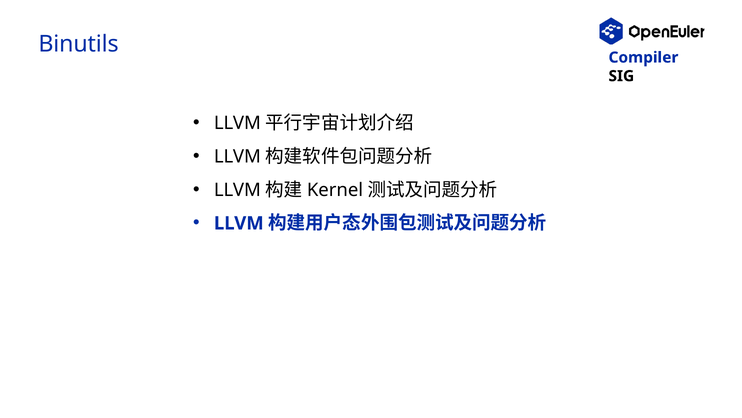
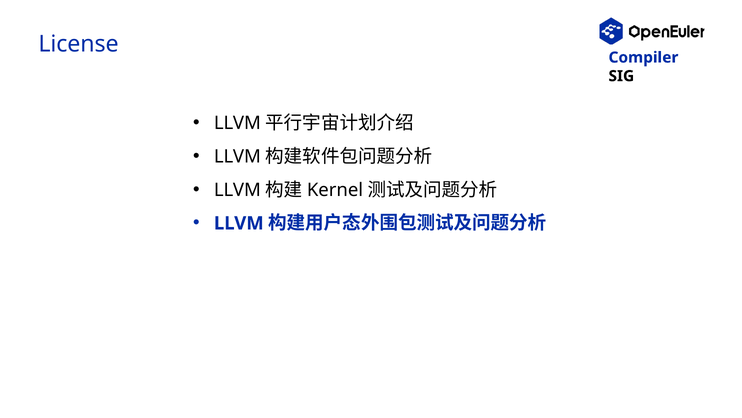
Binutils: Binutils -> License (78, 44)
